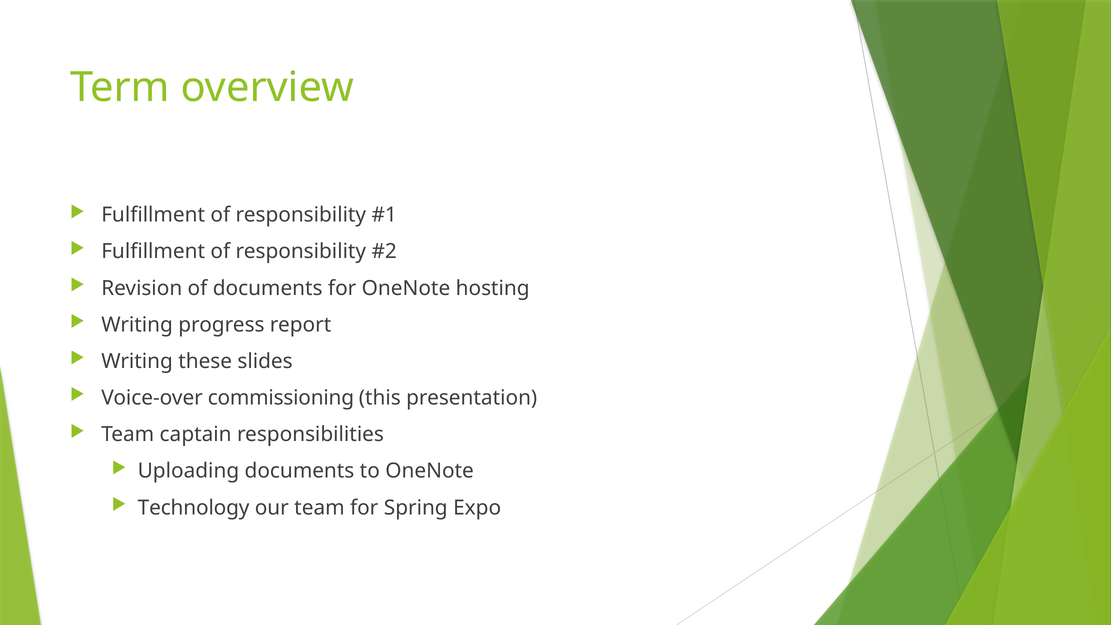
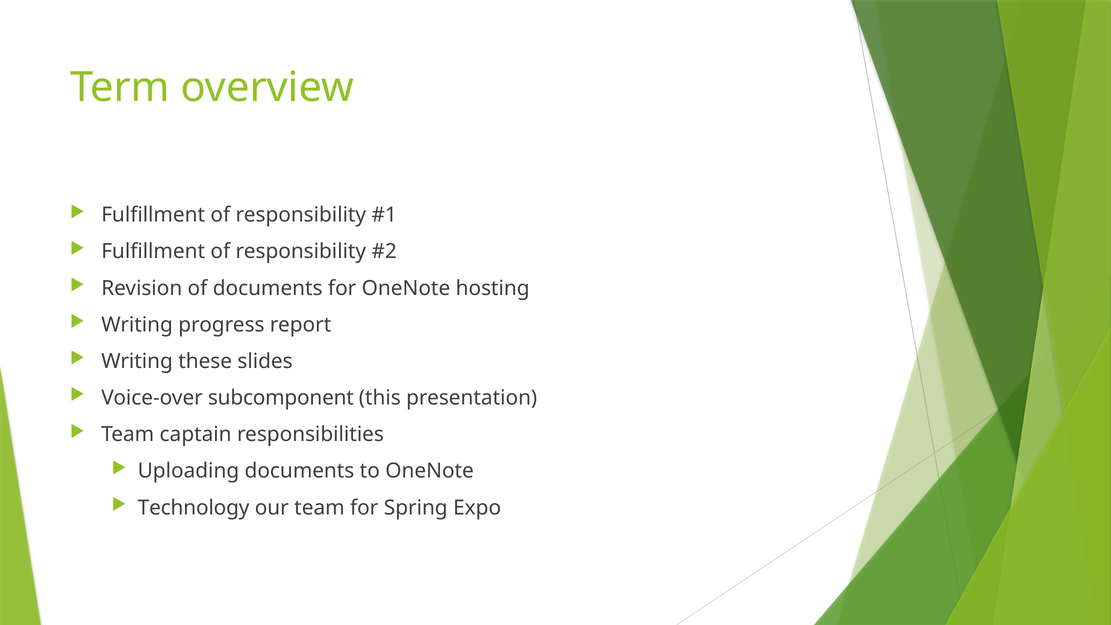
commissioning: commissioning -> subcomponent (281, 398)
